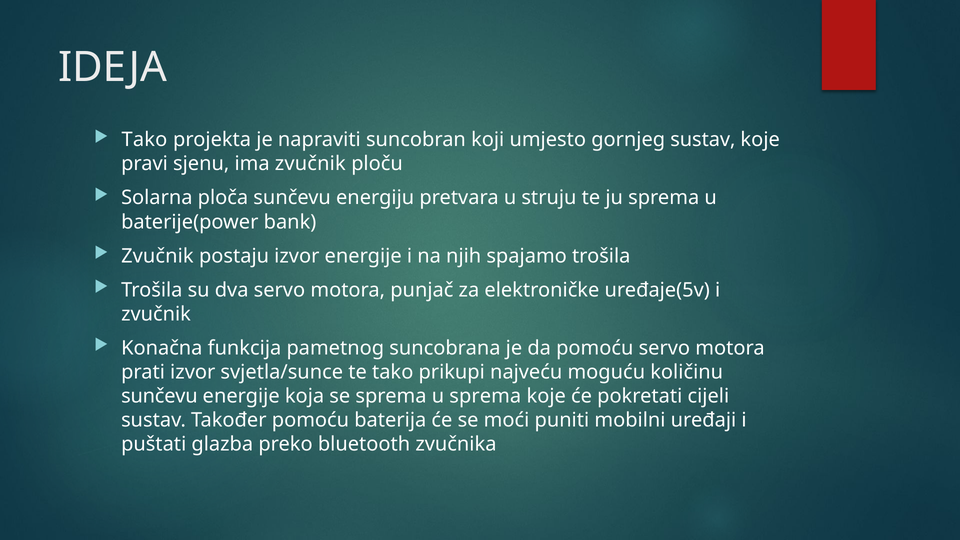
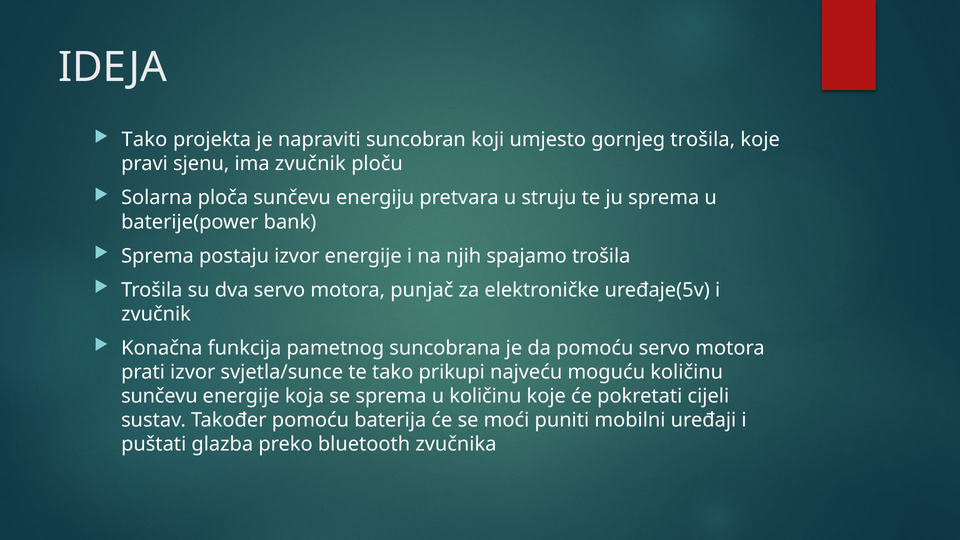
gornjeg sustav: sustav -> trošila (703, 140)
Zvučnik: Zvučnik -> Sprema (157, 256)
u sprema: sprema -> količinu (485, 396)
